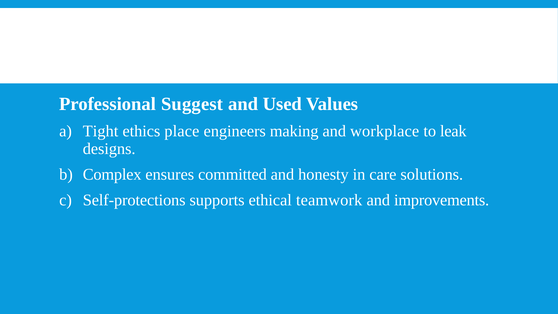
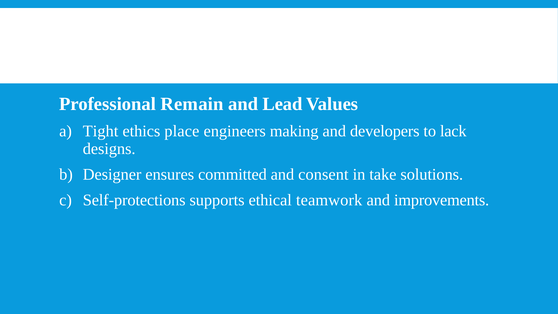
Suggest: Suggest -> Remain (192, 104)
Used: Used -> Lead (283, 104)
workplace: workplace -> developers (385, 131)
leak: leak -> lack (453, 131)
Complex: Complex -> Designer (112, 174)
honesty: honesty -> consent (323, 174)
care: care -> take (383, 174)
